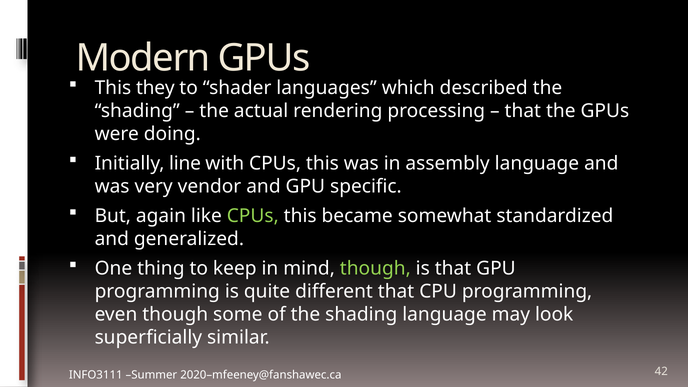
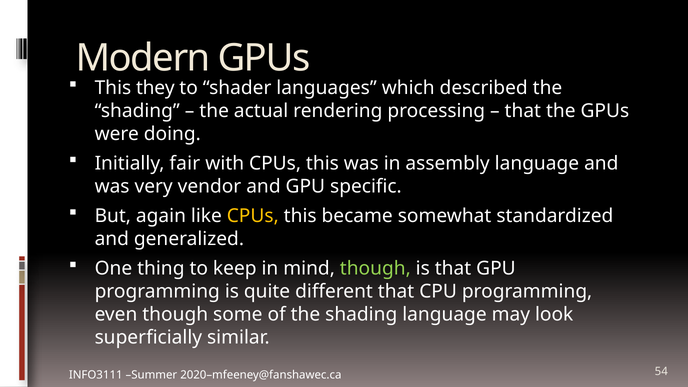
line: line -> fair (185, 163)
CPUs colour: light green -> yellow (253, 216)
42: 42 -> 54 (661, 371)
